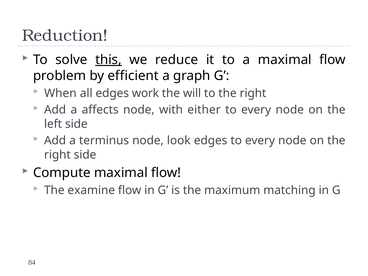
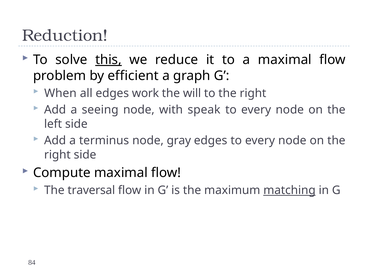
affects: affects -> seeing (100, 110)
either: either -> speak (204, 110)
look: look -> gray (179, 141)
examine: examine -> traversal (91, 190)
matching underline: none -> present (289, 190)
